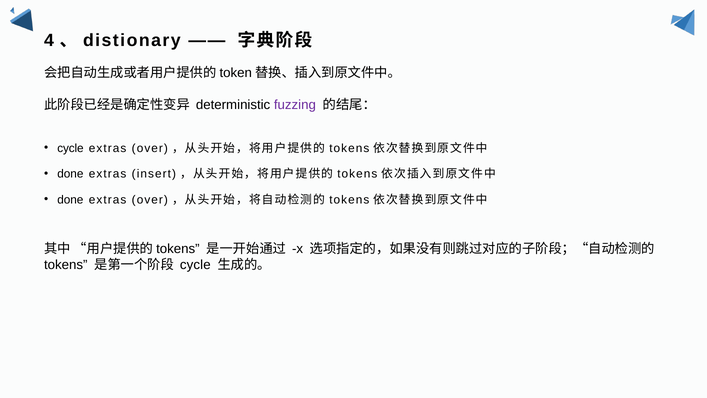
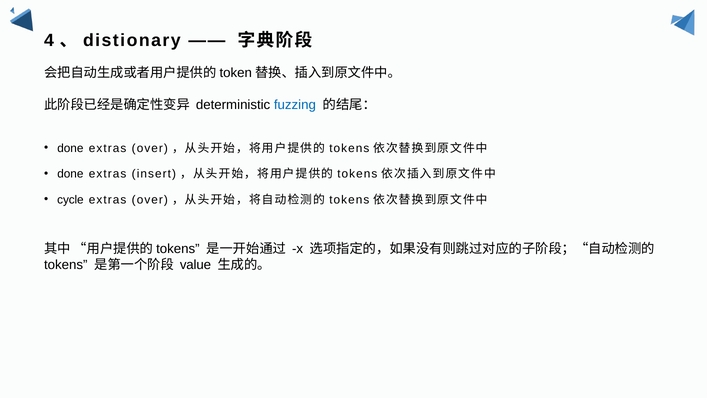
fuzzing colour: purple -> blue (295, 105)
cycle: cycle -> done (70, 148)
done: done -> cycle (70, 200)
cycle: cycle -> value (195, 265)
